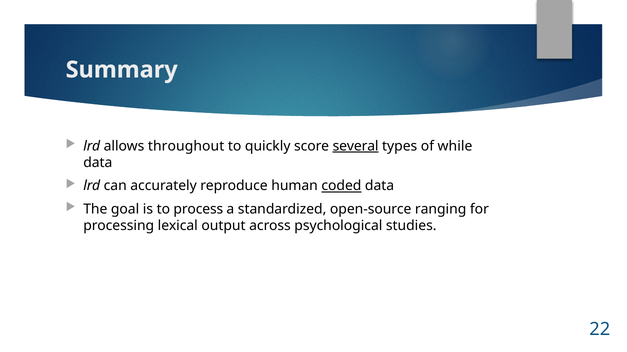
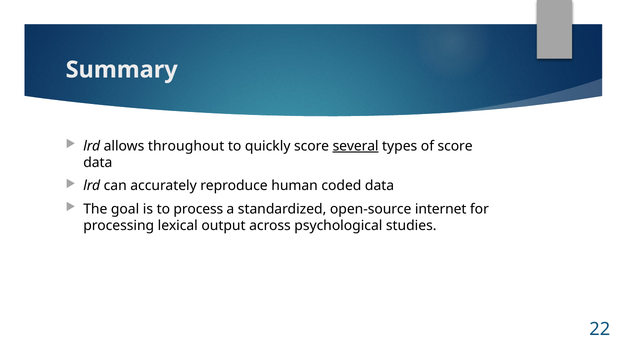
of while: while -> score (455, 146)
coded underline: present -> none (341, 186)
ranging: ranging -> internet (441, 209)
